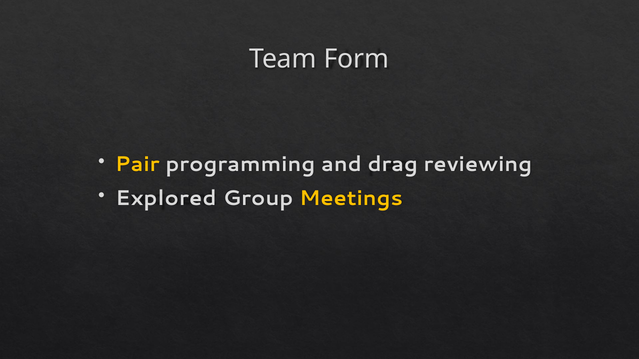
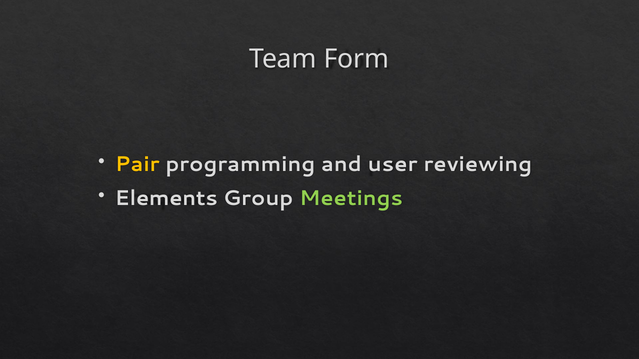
drag: drag -> user (393, 165)
Explored: Explored -> Elements (166, 198)
Meetings colour: yellow -> light green (351, 198)
